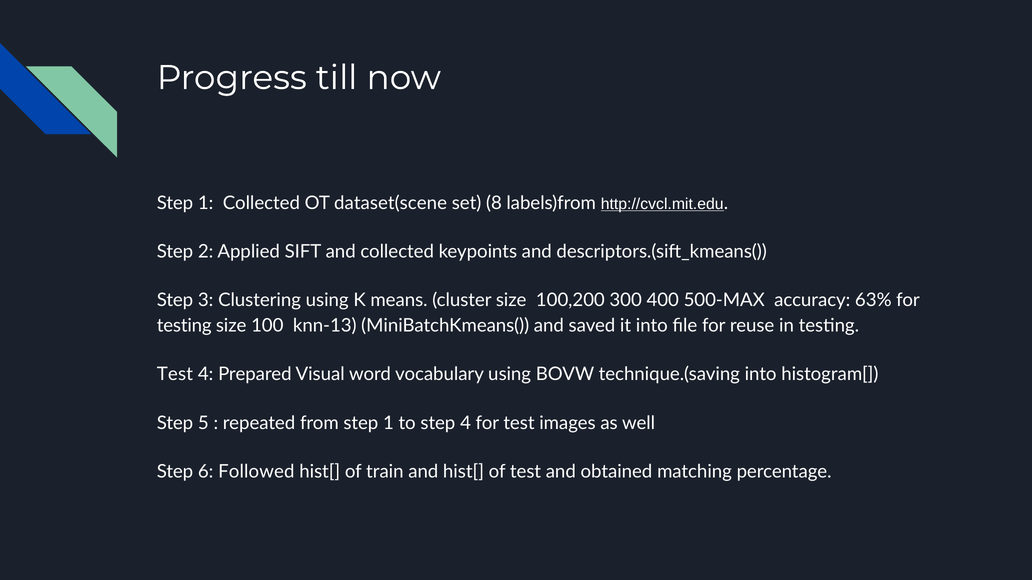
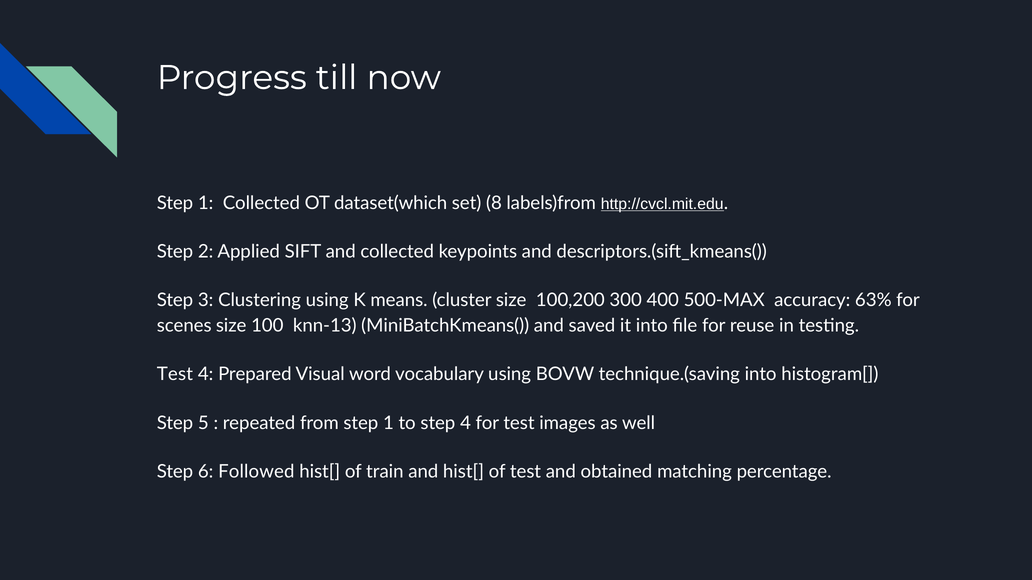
dataset(scene: dataset(scene -> dataset(which (391, 203)
testing: testing -> scenes (184, 326)
